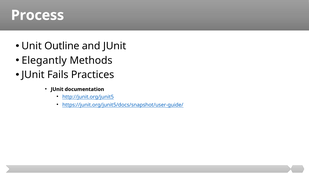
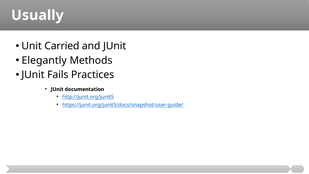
Process: Process -> Usually (37, 15)
Outline: Outline -> Carried (62, 46)
